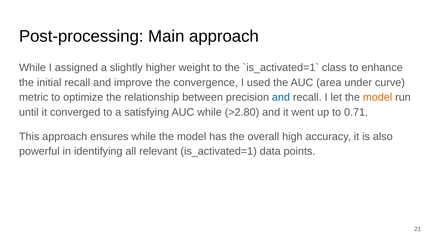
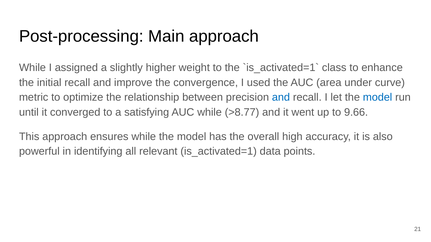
model colour: orange -> blue (378, 98)
>2.80: >2.80 -> >8.77 (242, 112)
0.71: 0.71 -> 9.66 (356, 112)
